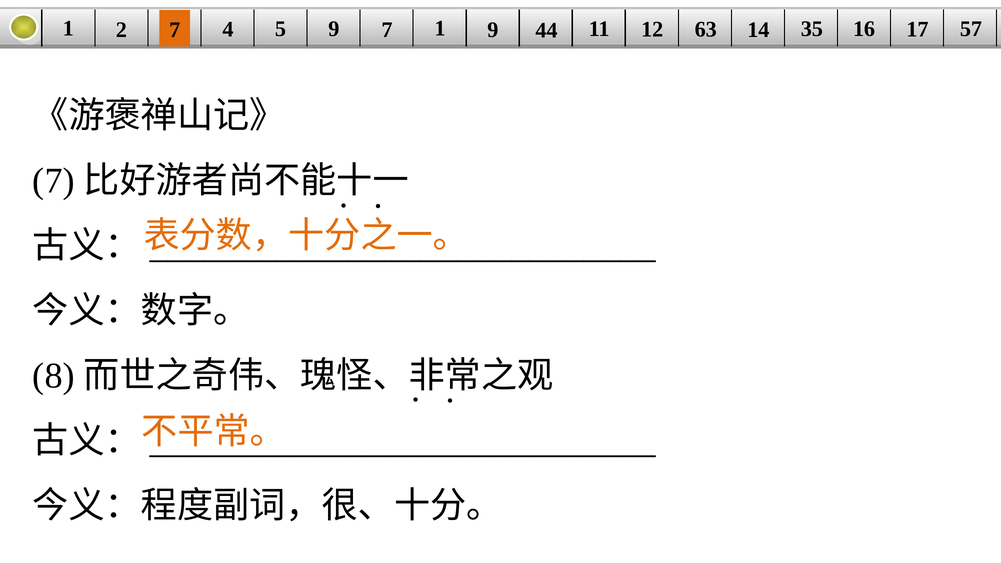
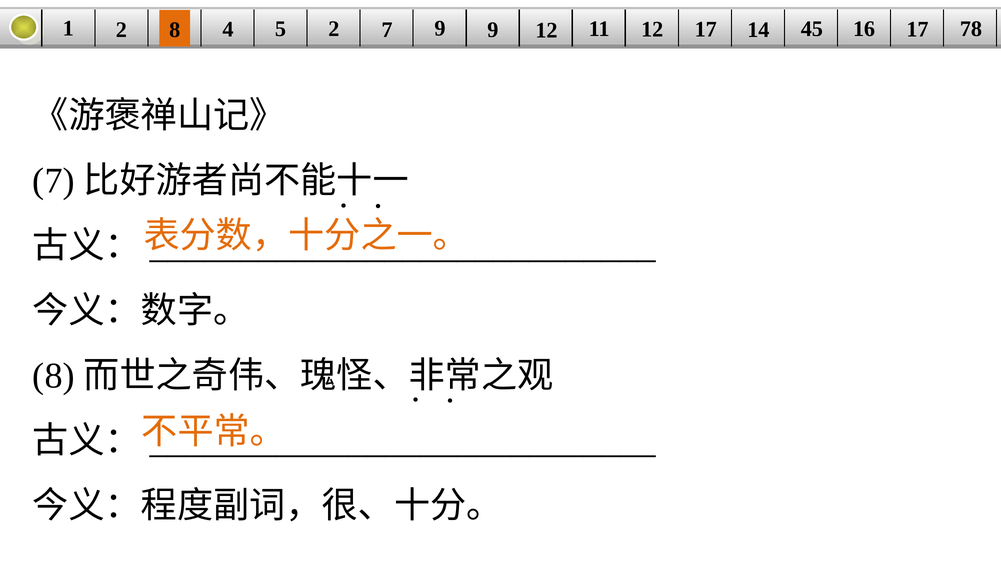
2 7: 7 -> 8 (175, 30)
5 9: 9 -> 2 (334, 29)
7 1: 1 -> 9 (440, 29)
9 44: 44 -> 12 (546, 30)
12 63: 63 -> 17 (706, 30)
35: 35 -> 45 (812, 29)
57: 57 -> 78 (971, 29)
